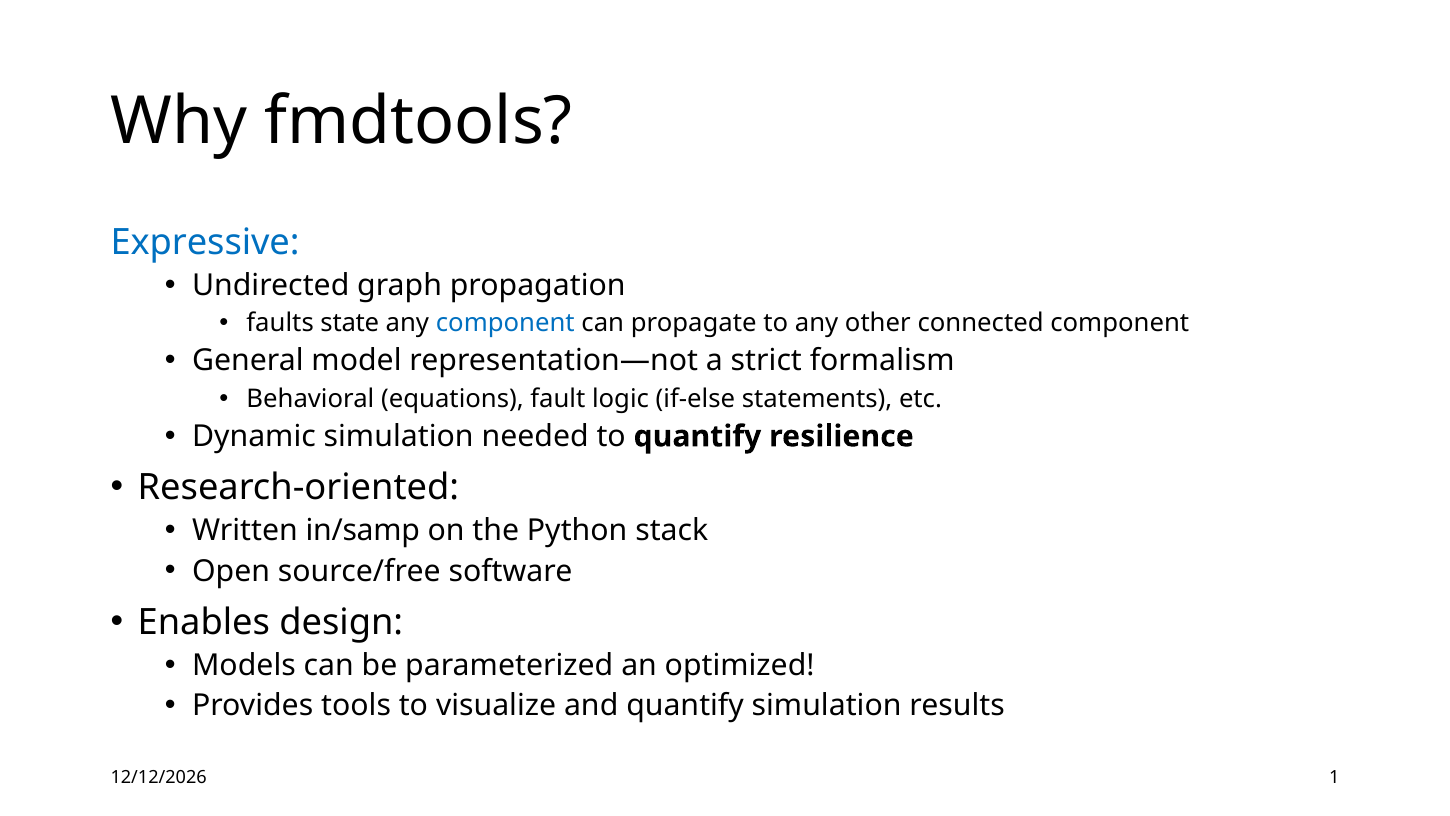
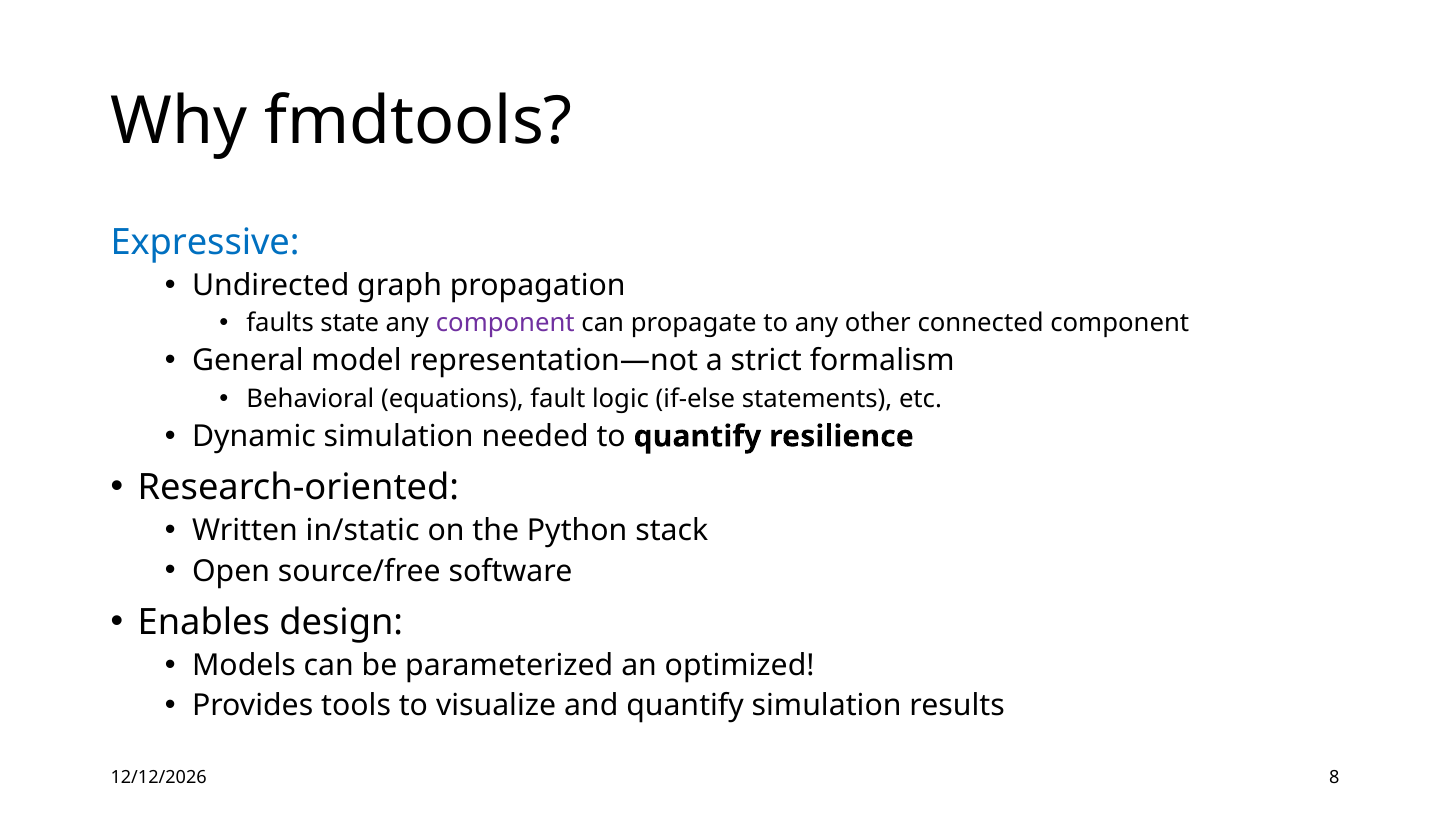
component colour: blue -> purple (505, 323)
in/samp: in/samp -> in/static (363, 531)
1: 1 -> 8 (1334, 777)
